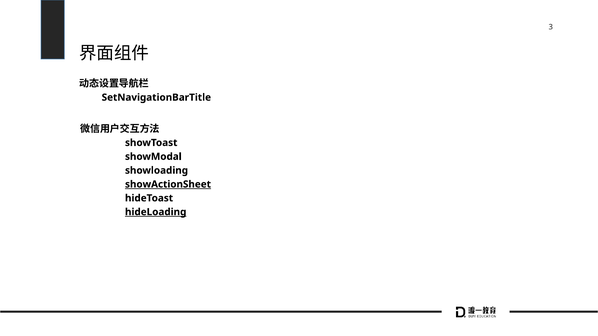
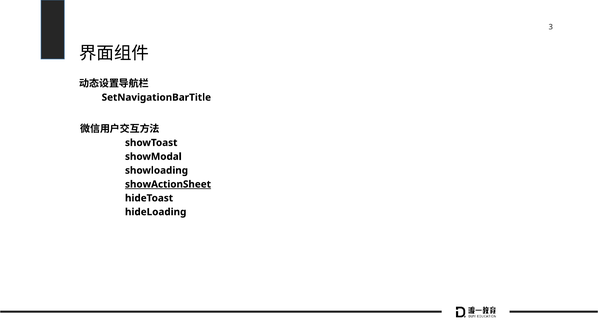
hideLoading underline: present -> none (156, 212)
